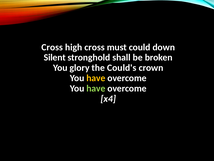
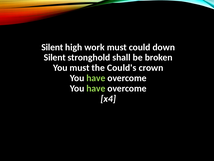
Cross: Cross -> Silent (52, 47)
high cross: cross -> work (95, 47)
You glory: glory -> must (80, 68)
have colour: yellow -> light green (96, 78)
